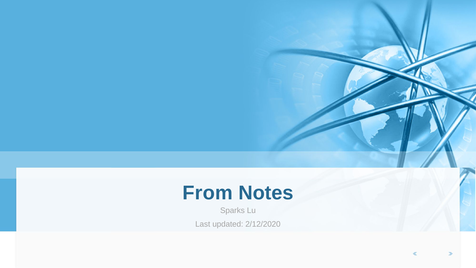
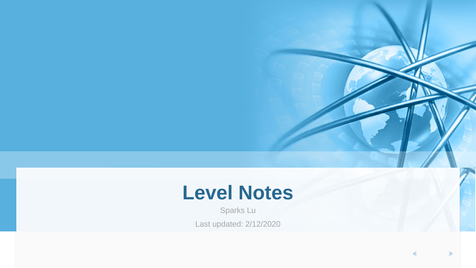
From: From -> Level (208, 193)
